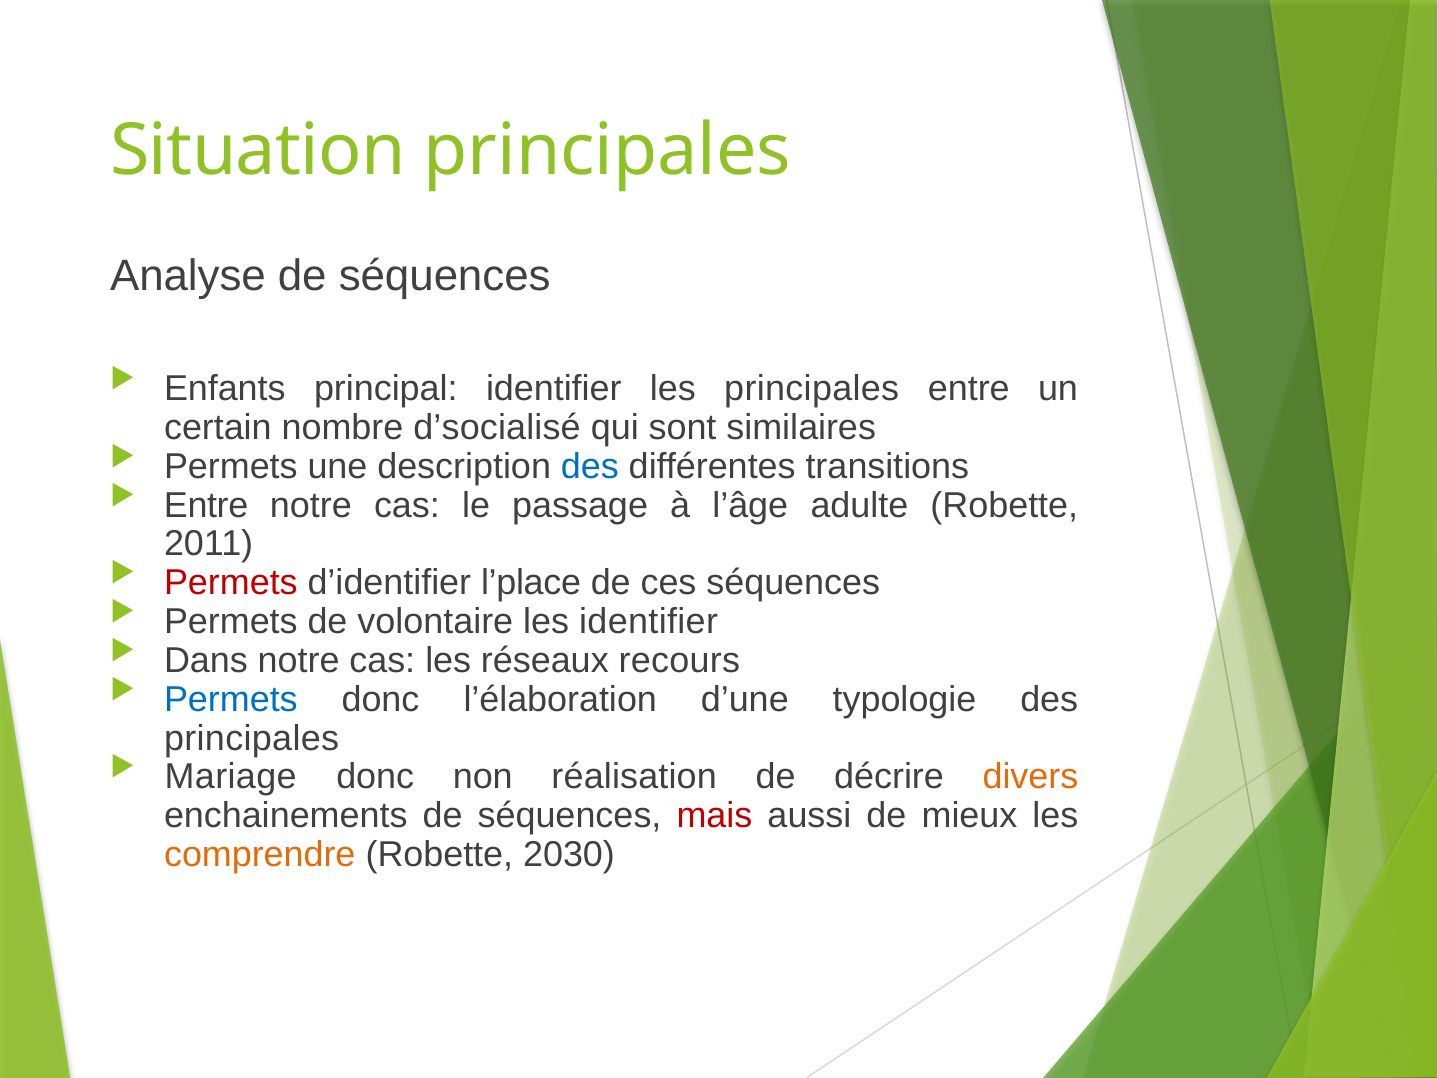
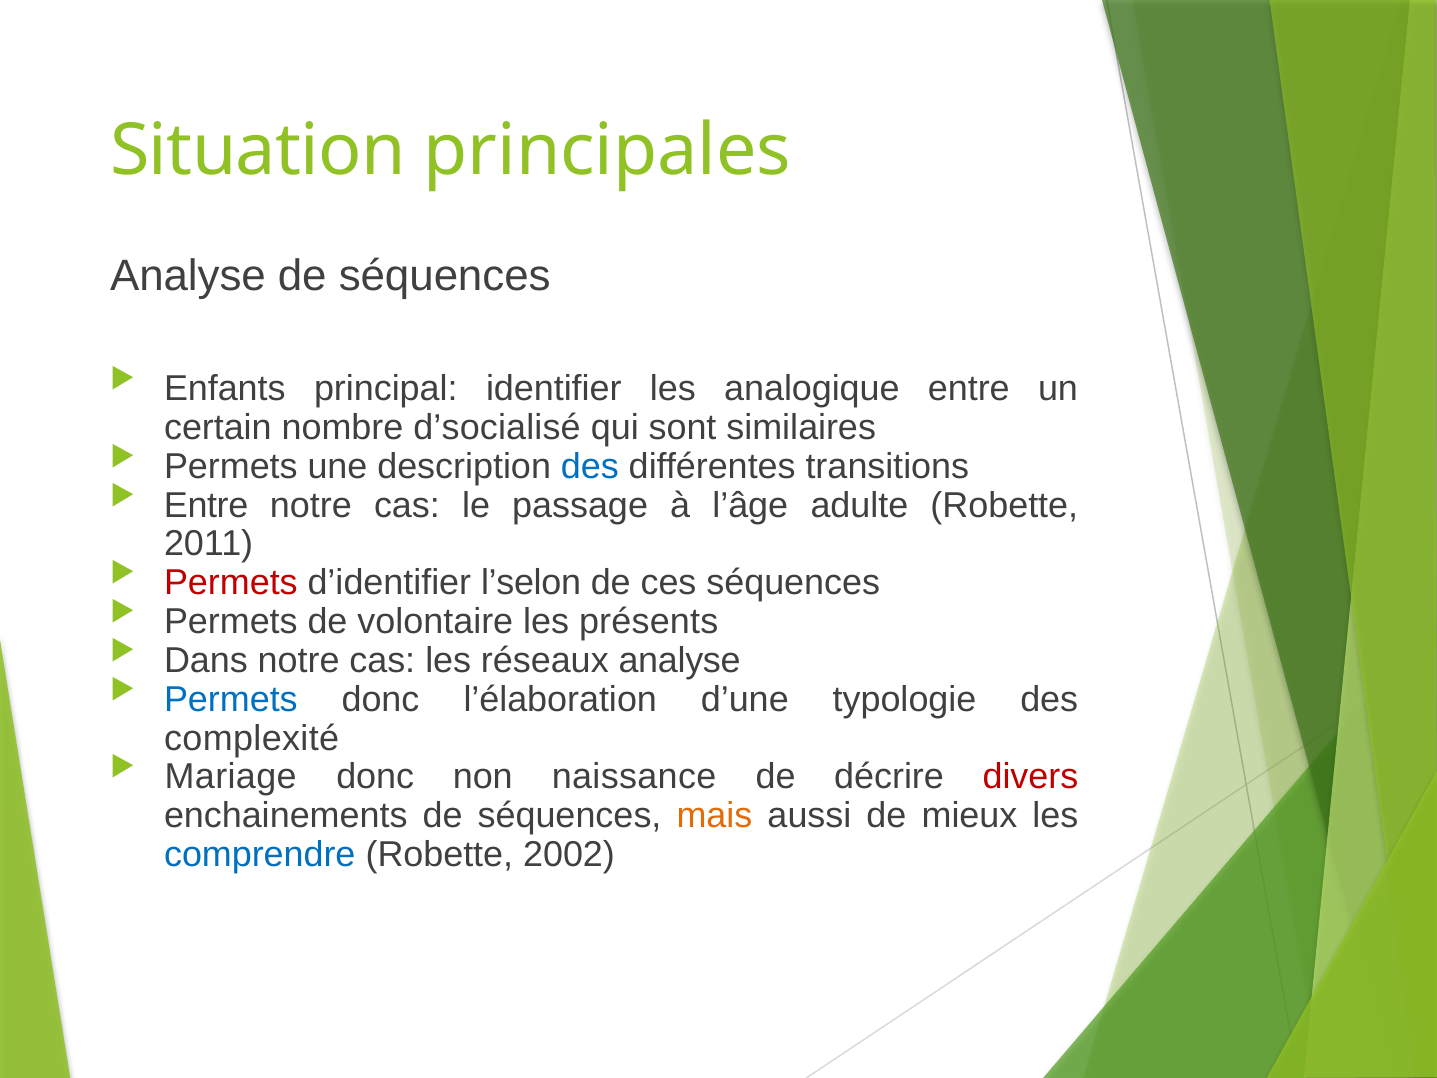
les principales: principales -> analogique (812, 389)
l’place: l’place -> l’selon (531, 583)
les identifier: identifier -> présents (649, 622)
réseaux recours: recours -> analyse (680, 660)
principales: principales -> complexité (252, 738)
réalisation: réalisation -> naissance (634, 777)
divers colour: orange -> red (1030, 777)
mais colour: red -> orange (714, 816)
comprendre colour: orange -> blue (260, 854)
2030: 2030 -> 2002 (569, 854)
